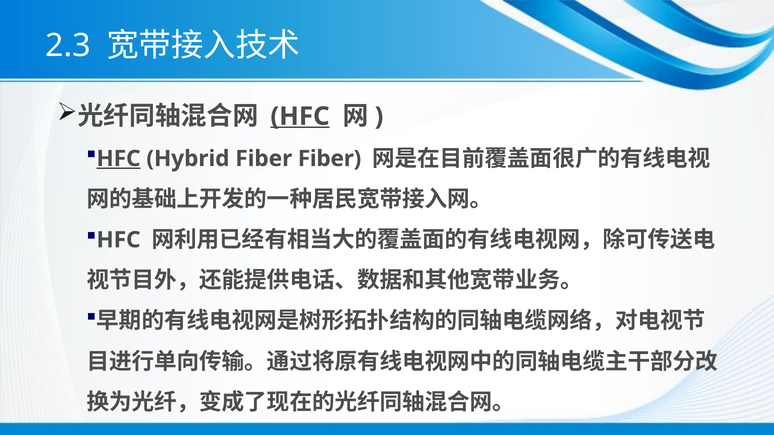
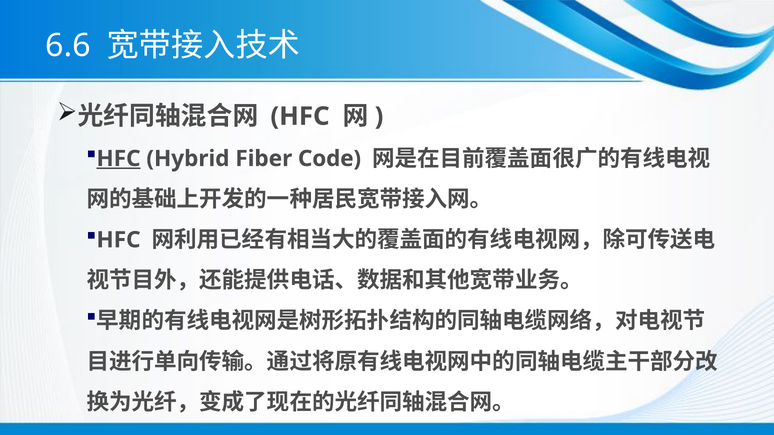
2.3: 2.3 -> 6.6 (68, 46)
HFC underline: present -> none (300, 116)
Fiber Fiber: Fiber -> Code (330, 159)
